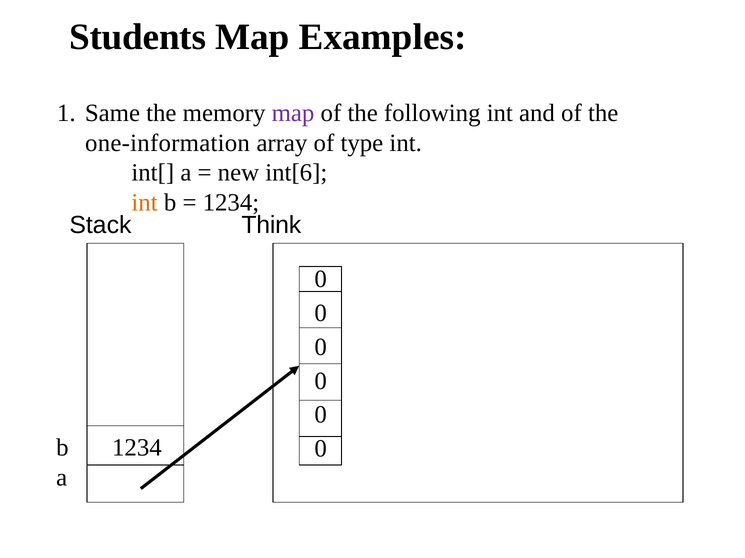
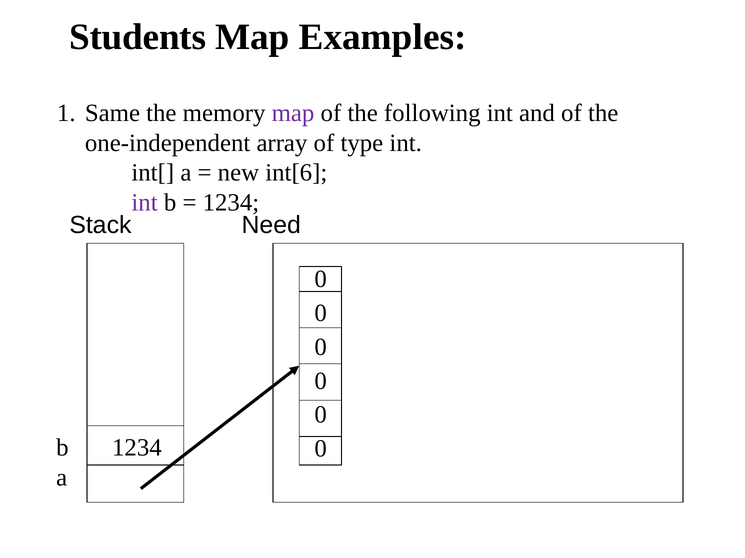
one-information: one-information -> one-independent (168, 143)
int colour: orange -> purple (145, 203)
Think: Think -> Need (271, 225)
